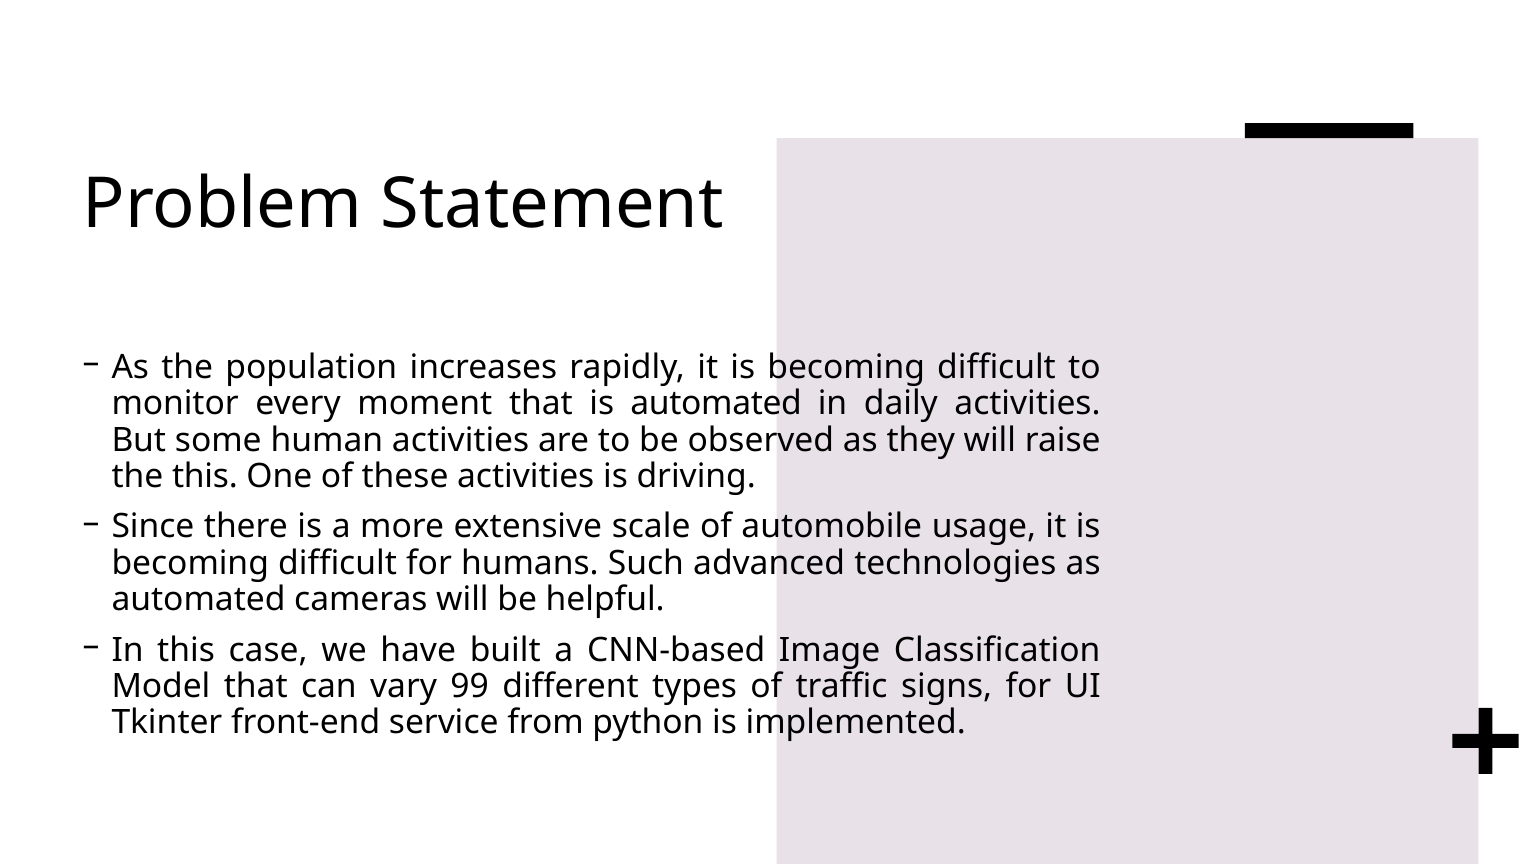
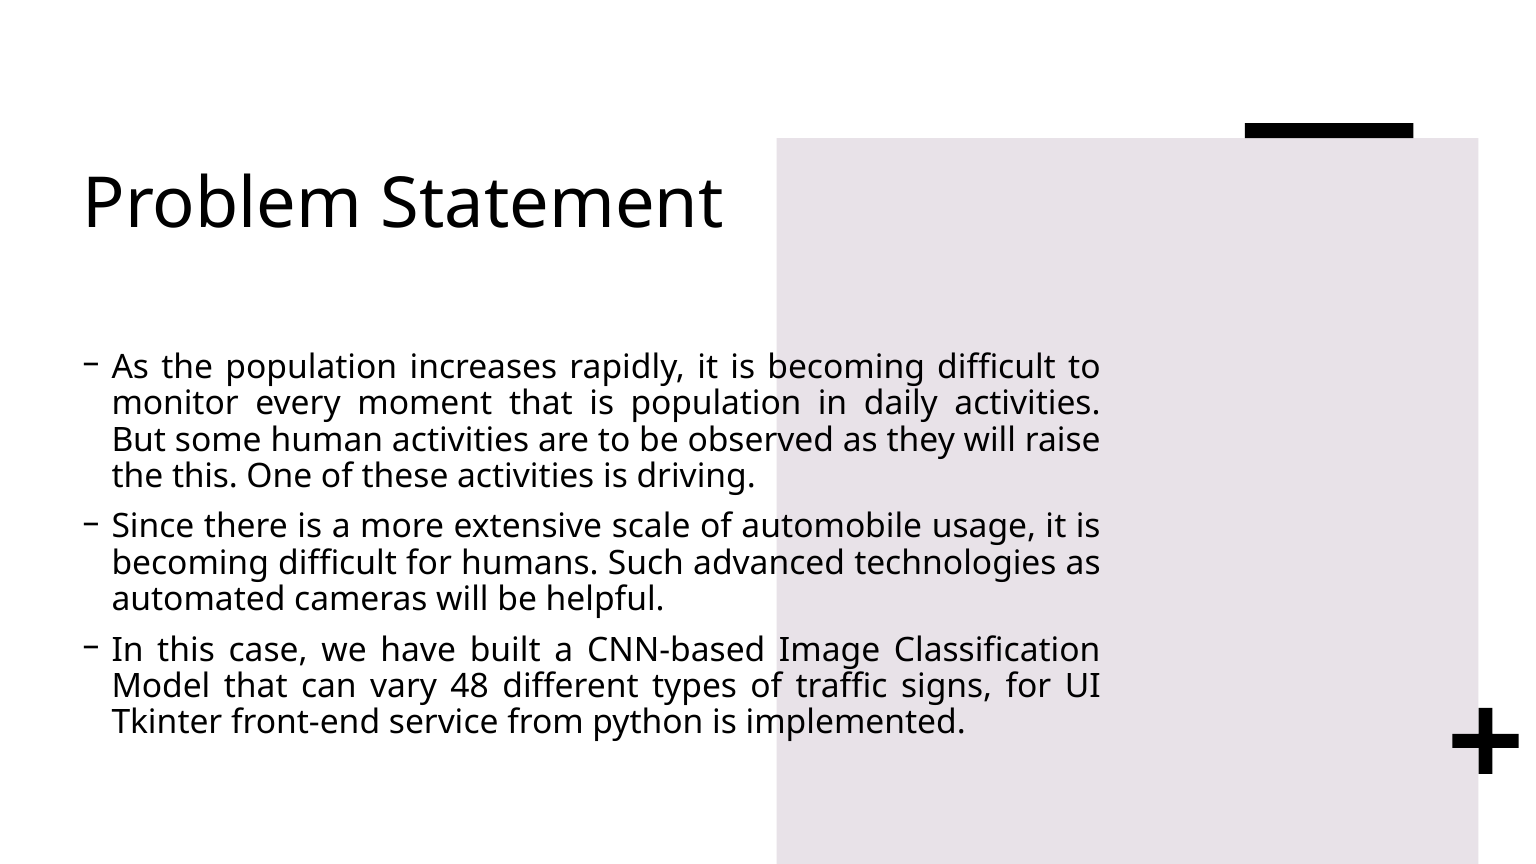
is automated: automated -> population (716, 404)
99: 99 -> 48 (470, 686)
